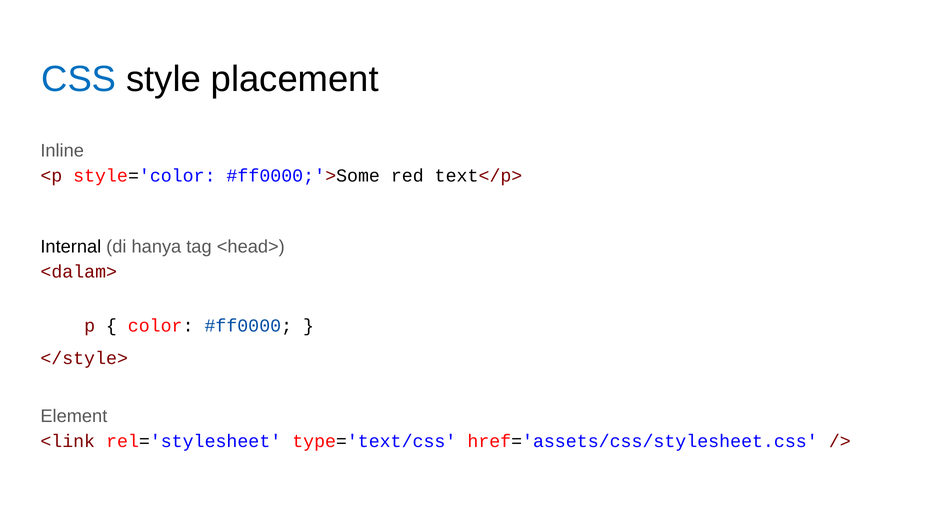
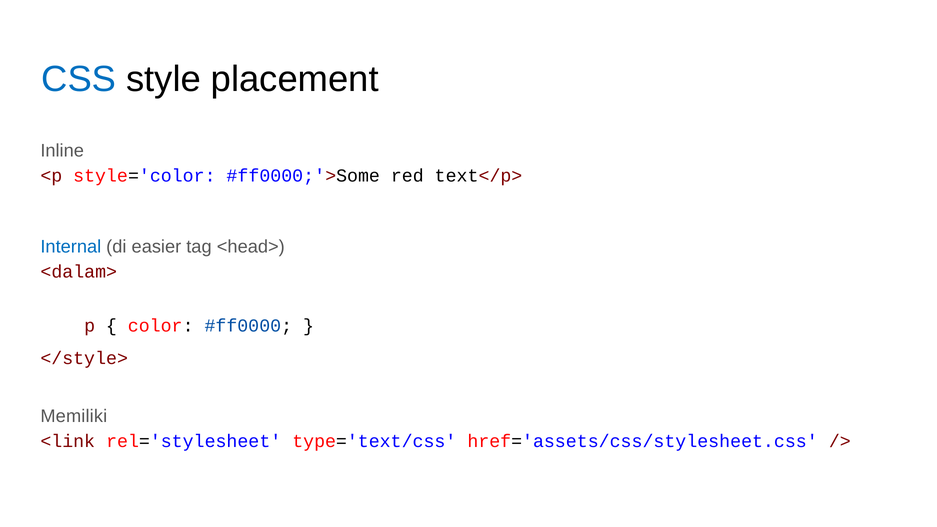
Internal colour: black -> blue (71, 247)
hanya: hanya -> easier (156, 247)
Element: Element -> Memiliki (74, 416)
